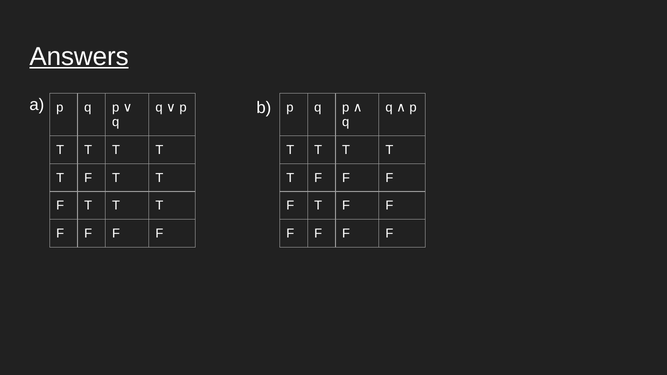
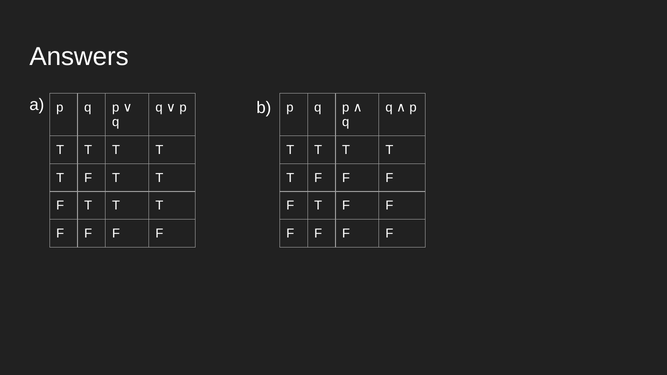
Answers underline: present -> none (79, 57)
